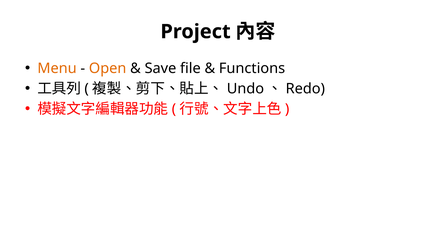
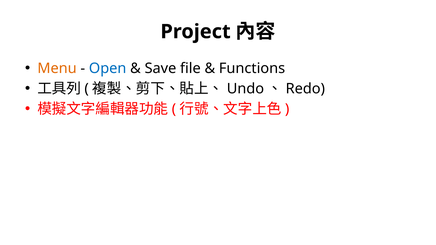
Open colour: orange -> blue (108, 69)
